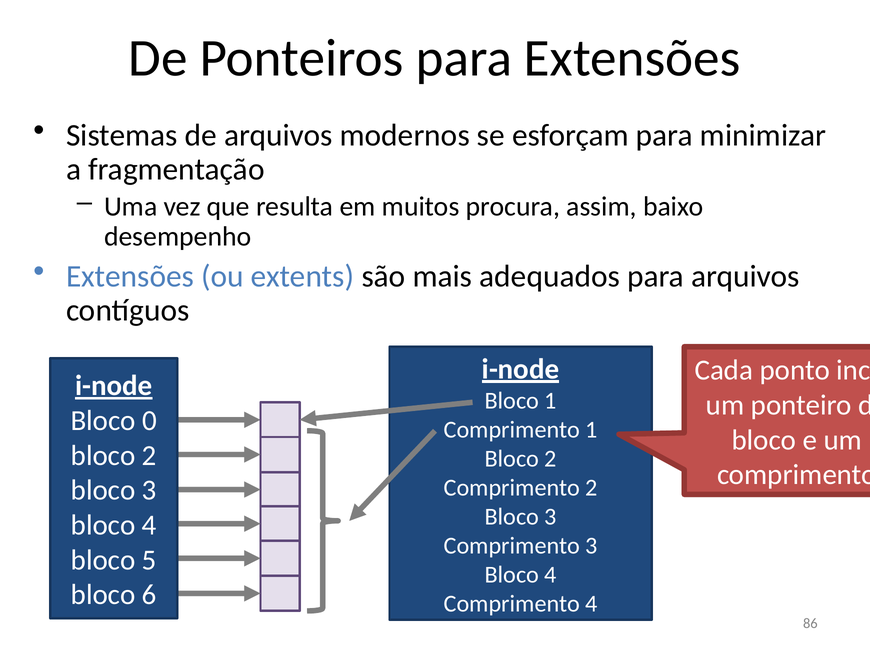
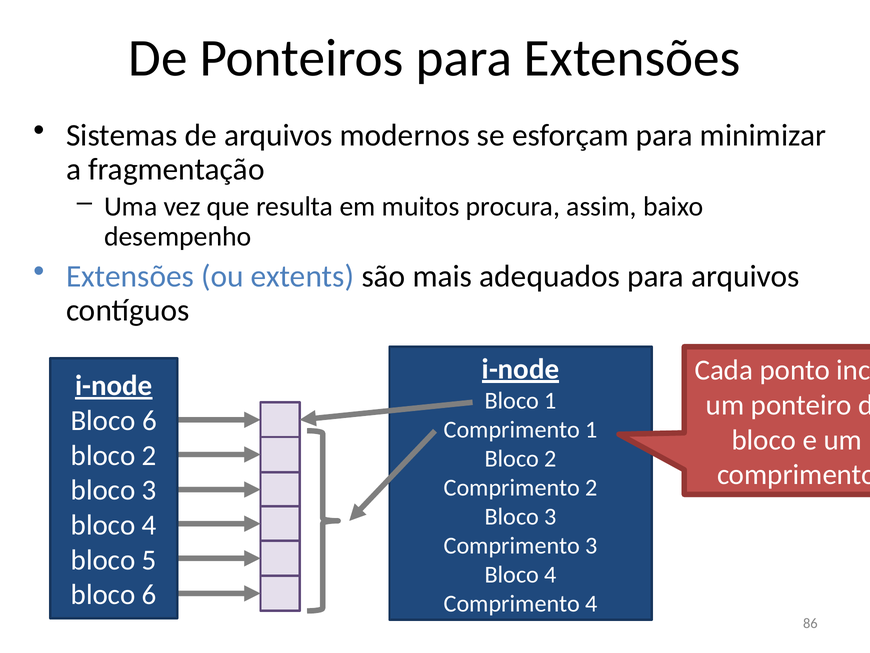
0: 0 -> 6 (149, 420)
